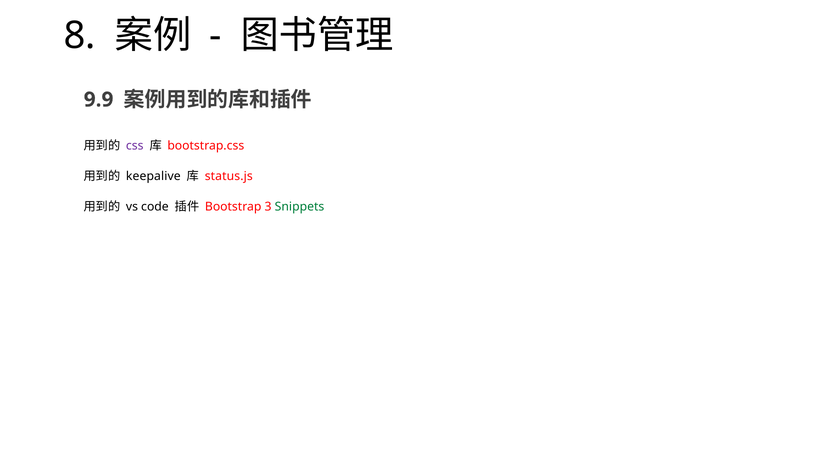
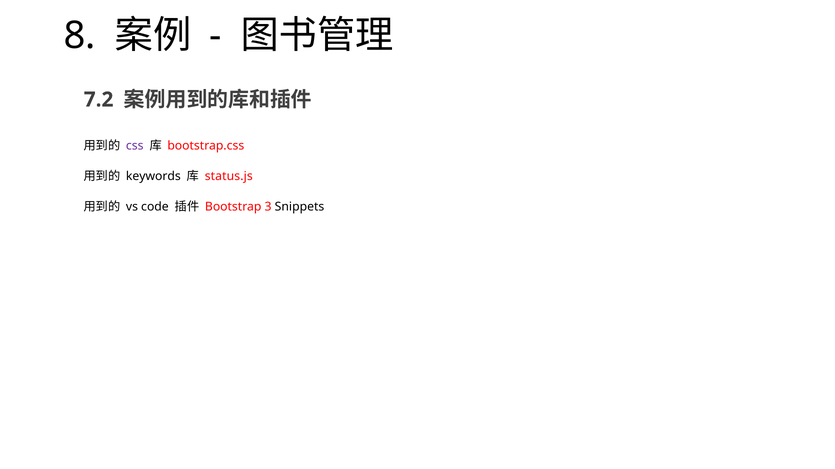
9.9: 9.9 -> 7.2 (99, 100)
keepalive: keepalive -> keywords (153, 176)
Snippets colour: green -> black (300, 207)
